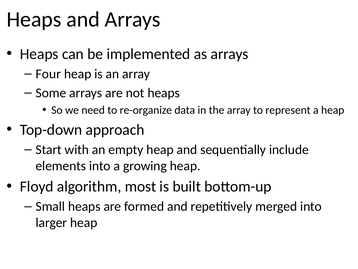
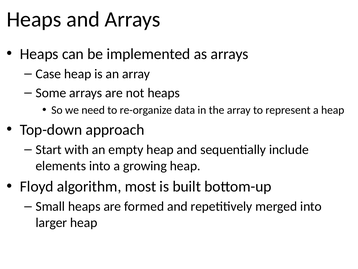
Four: Four -> Case (48, 74)
